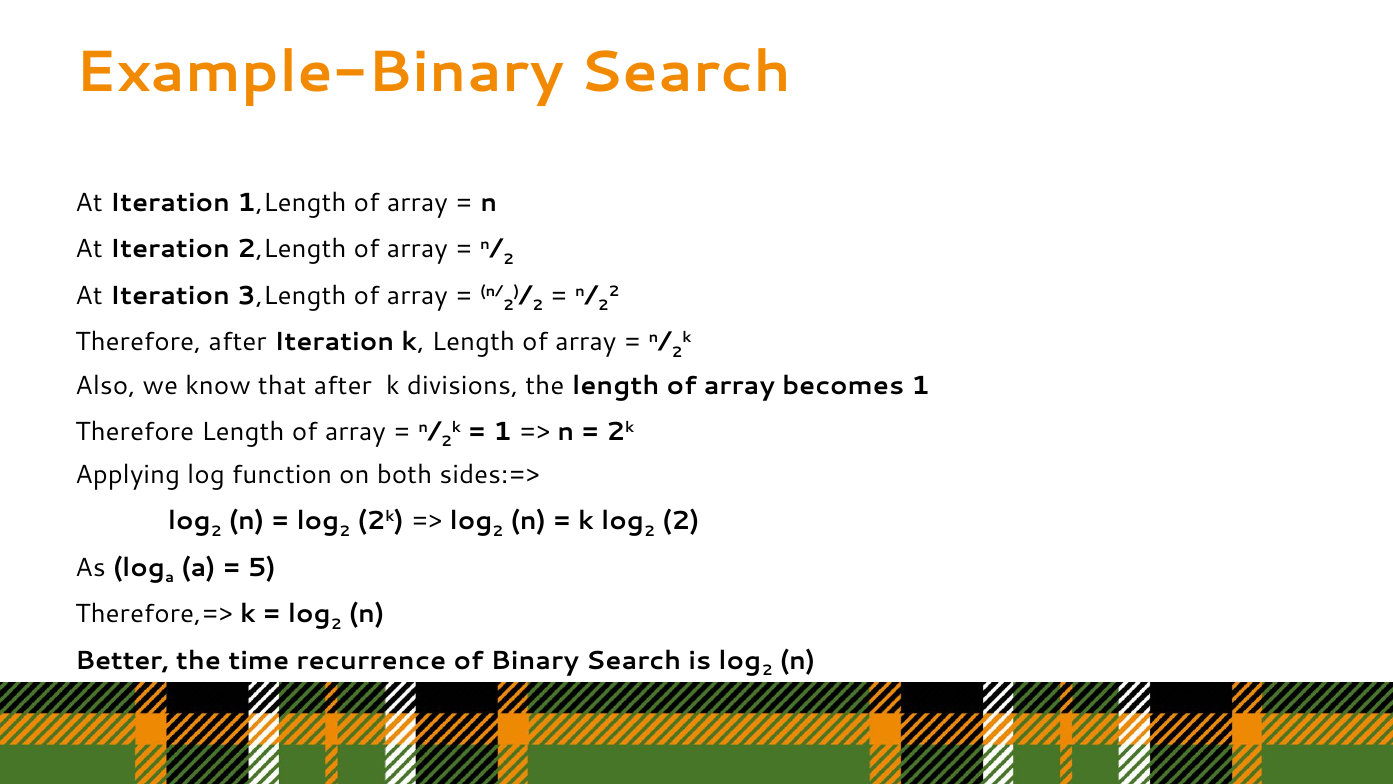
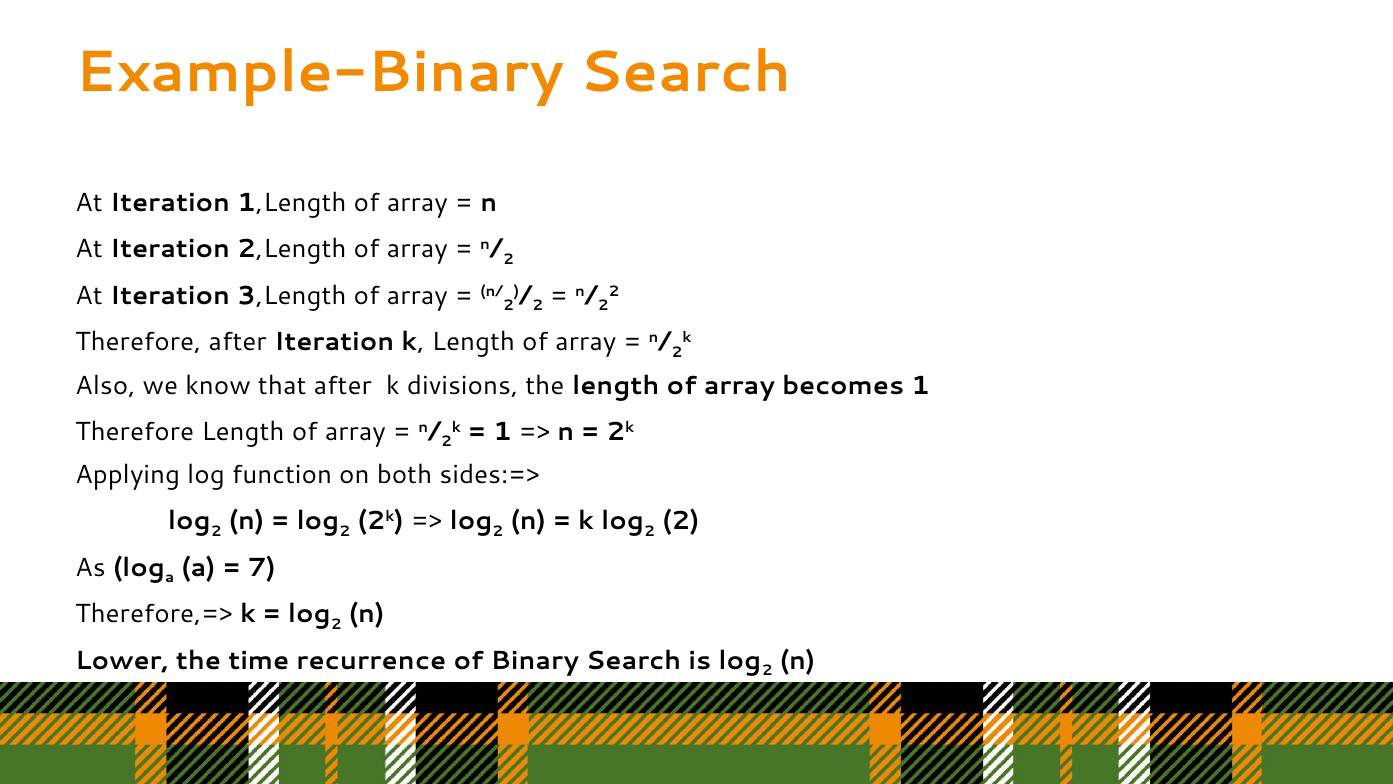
5: 5 -> 7 (262, 567)
Better: Better -> Lower (122, 660)
